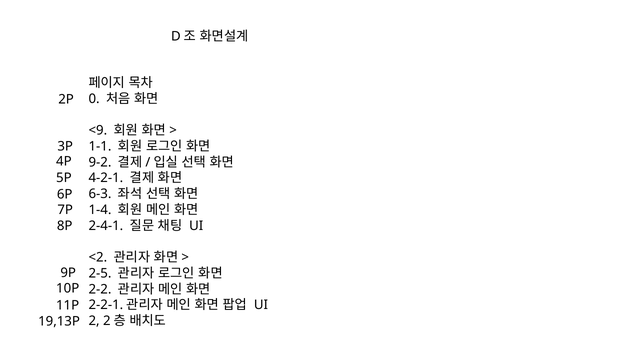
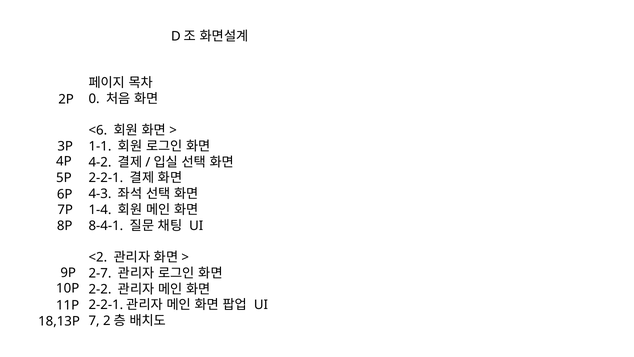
<9: <9 -> <6 (98, 130)
9-2: 9-2 -> 4-2 (100, 162)
4-2-1: 4-2-1 -> 2-2-1 (106, 178)
6-3: 6-3 -> 4-3 (100, 194)
2-4-1: 2-4-1 -> 8-4-1 (106, 225)
2-5: 2-5 -> 2-7 (100, 273)
2: 2 -> 7 (94, 321)
19,13P: 19,13P -> 18,13P (59, 321)
